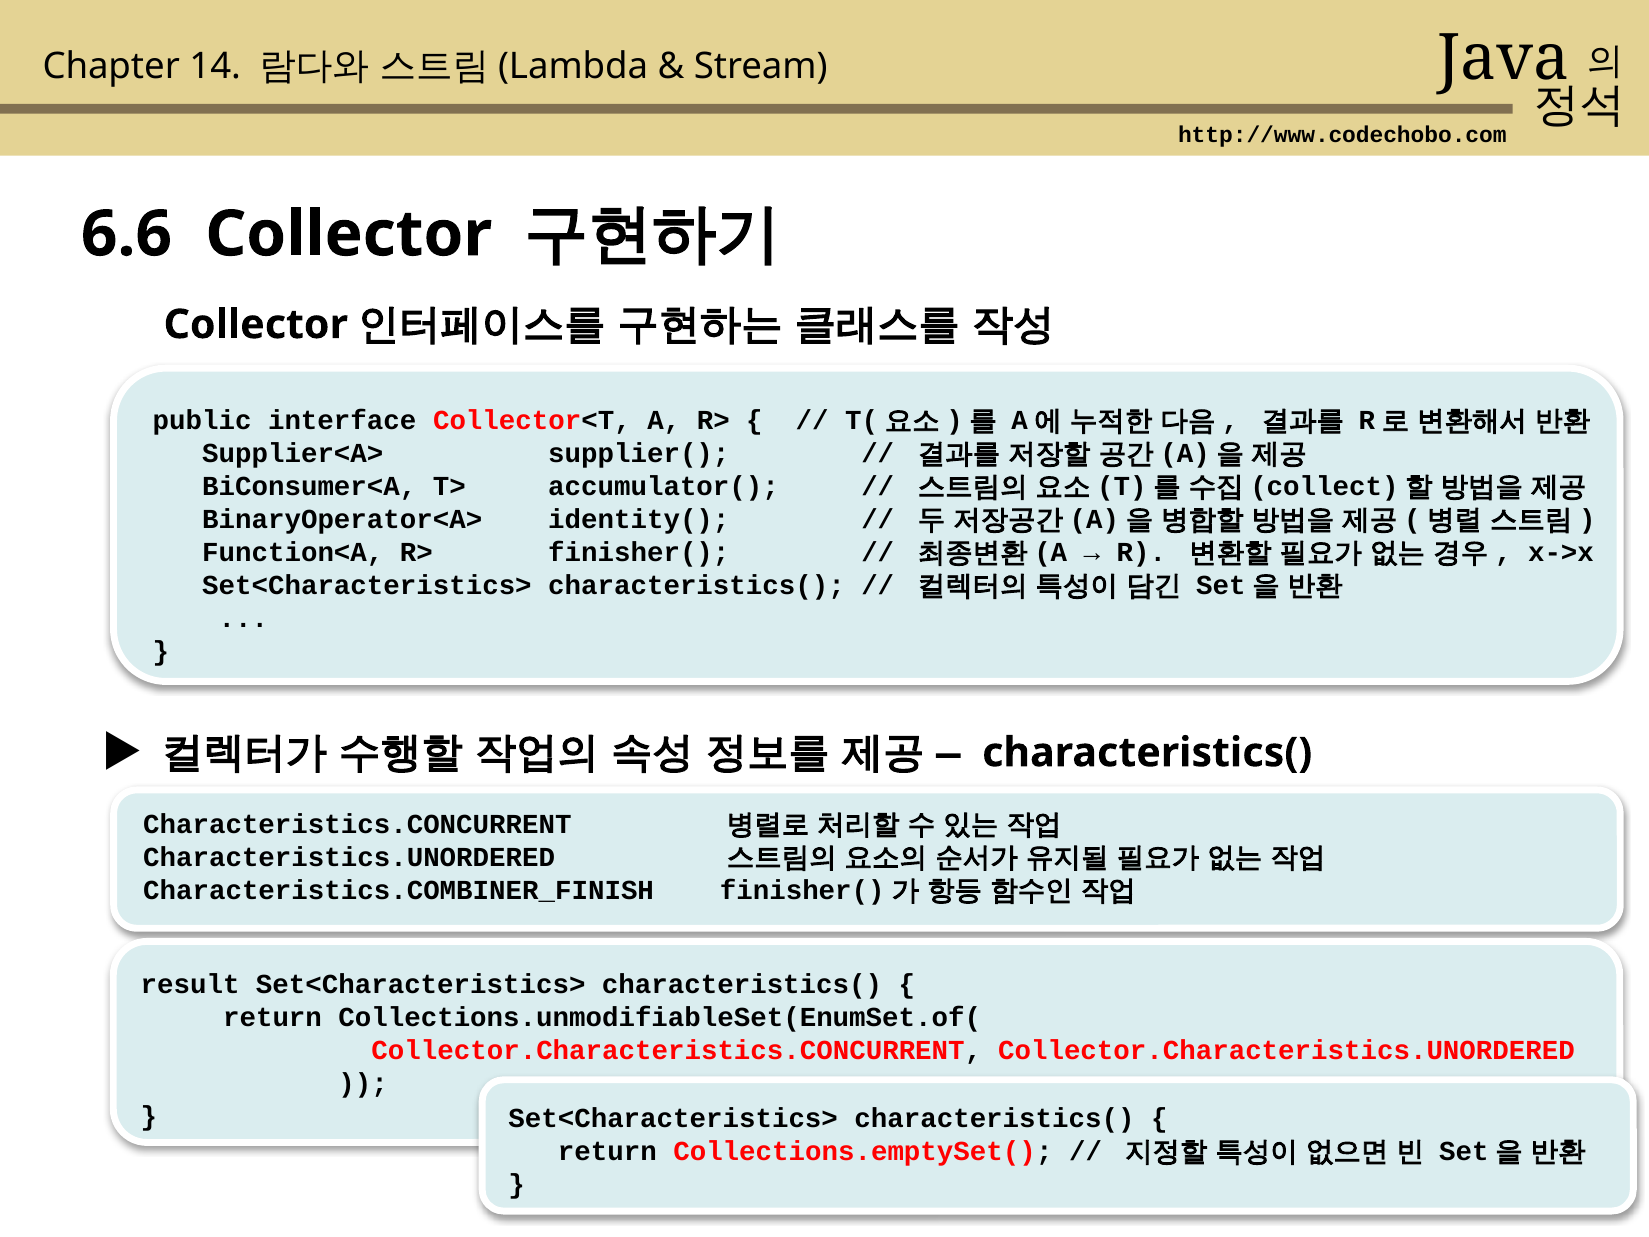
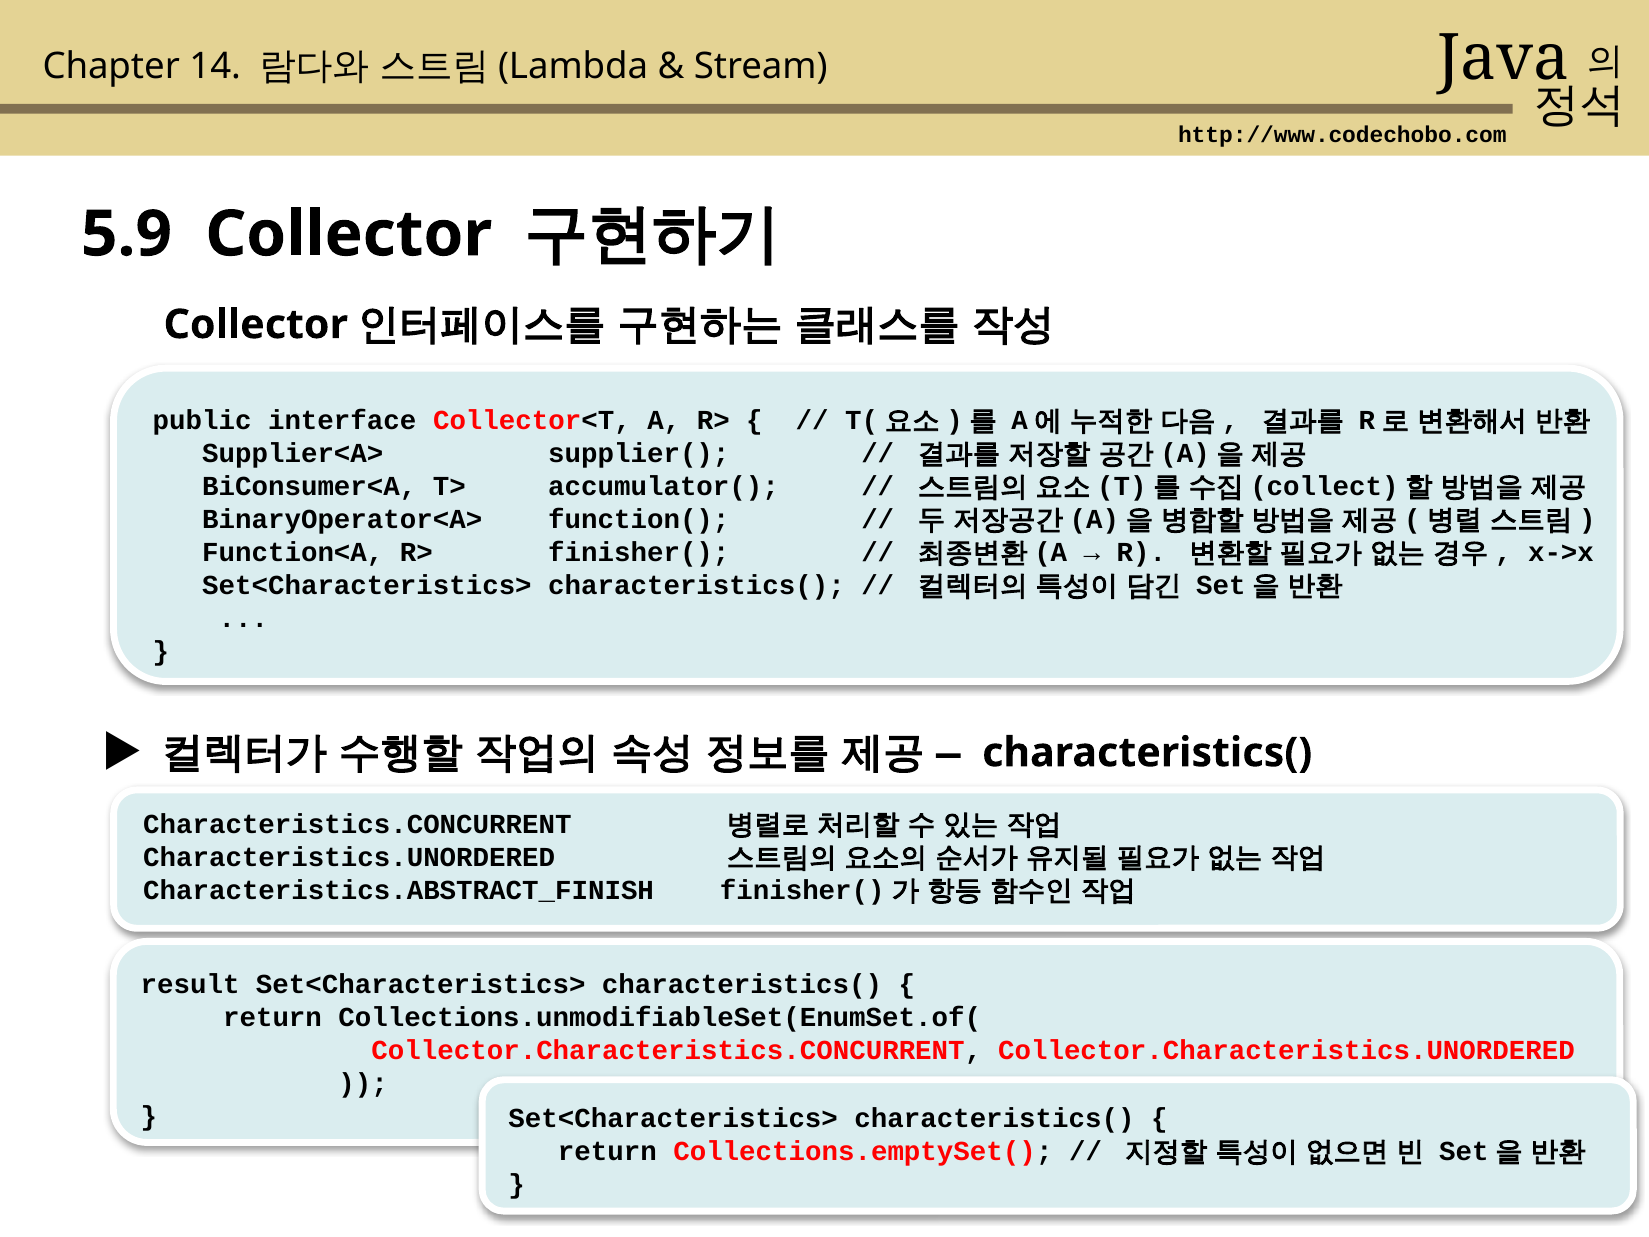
6.6: 6.6 -> 5.9 (126, 234)
identity(: identity( -> function( (639, 520)
Characteristics.COMBINER_FINISH: Characteristics.COMBINER_FINISH -> Characteristics.ABSTRACT_FINISH (399, 890)
